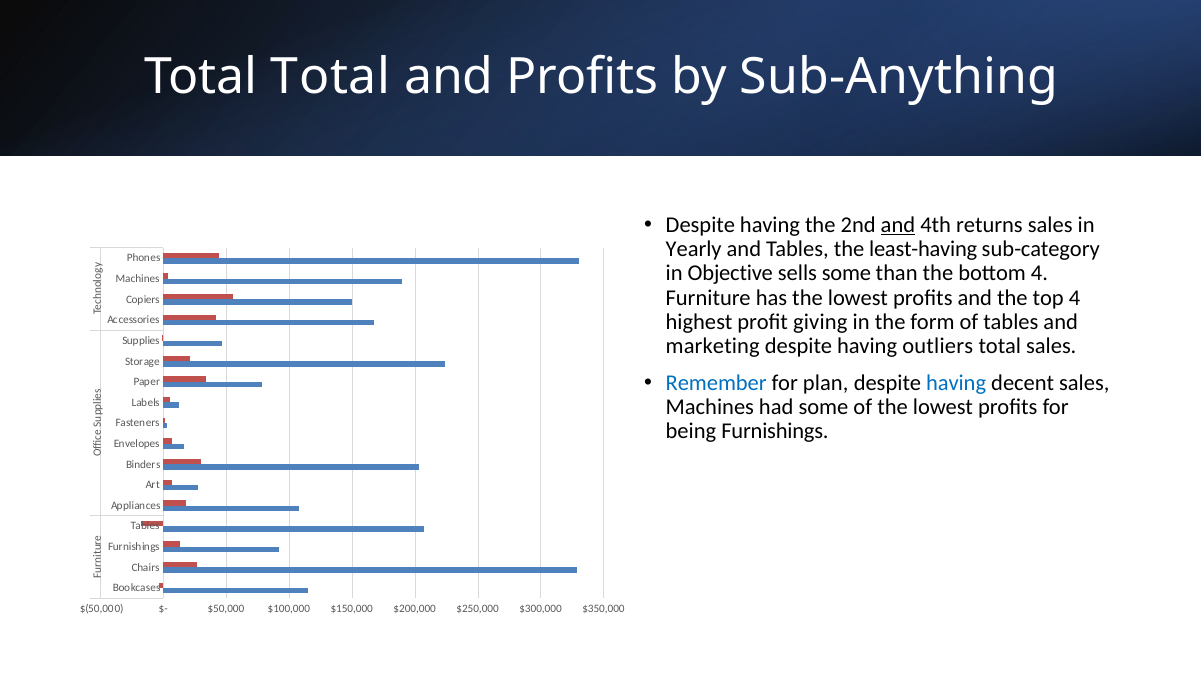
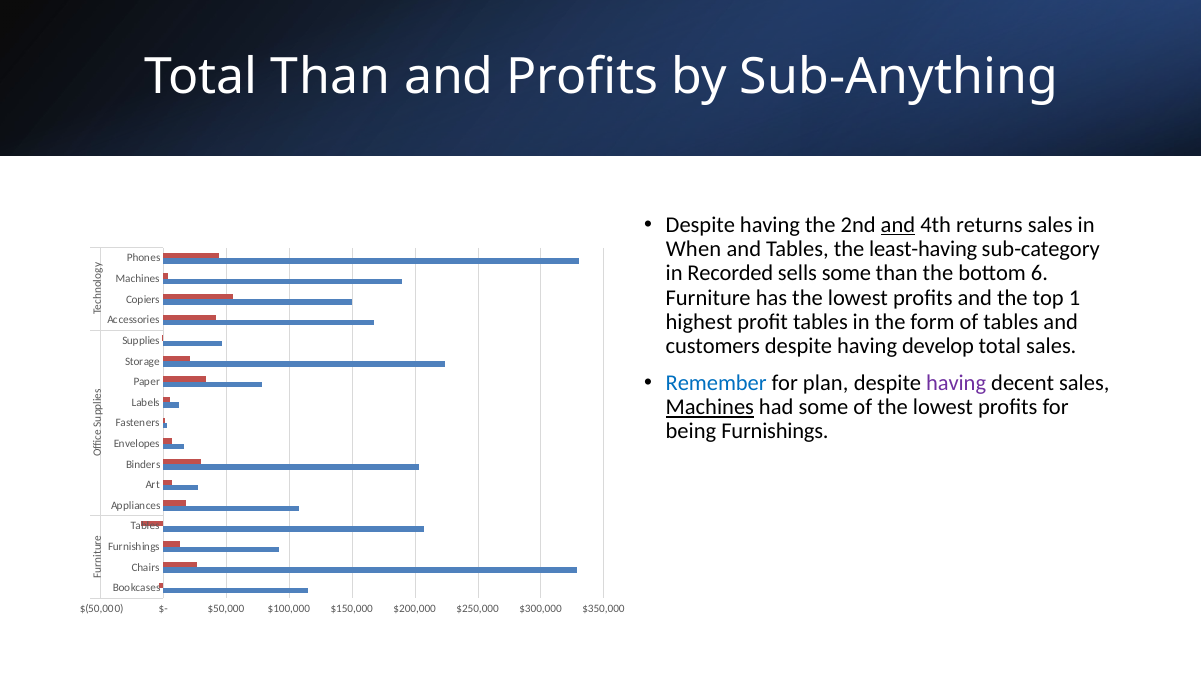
Total Total: Total -> Than (331, 77)
Yearly: Yearly -> When (694, 249)
Objective: Objective -> Recorded (730, 273)
bottom 4: 4 -> 6 (1040, 273)
top 4: 4 -> 1 (1074, 298)
profit giving: giving -> tables (820, 322)
marketing: marketing -> customers (713, 346)
outliers: outliers -> develop (938, 346)
having colour: blue -> purple (956, 383)
Machines underline: none -> present (710, 407)
